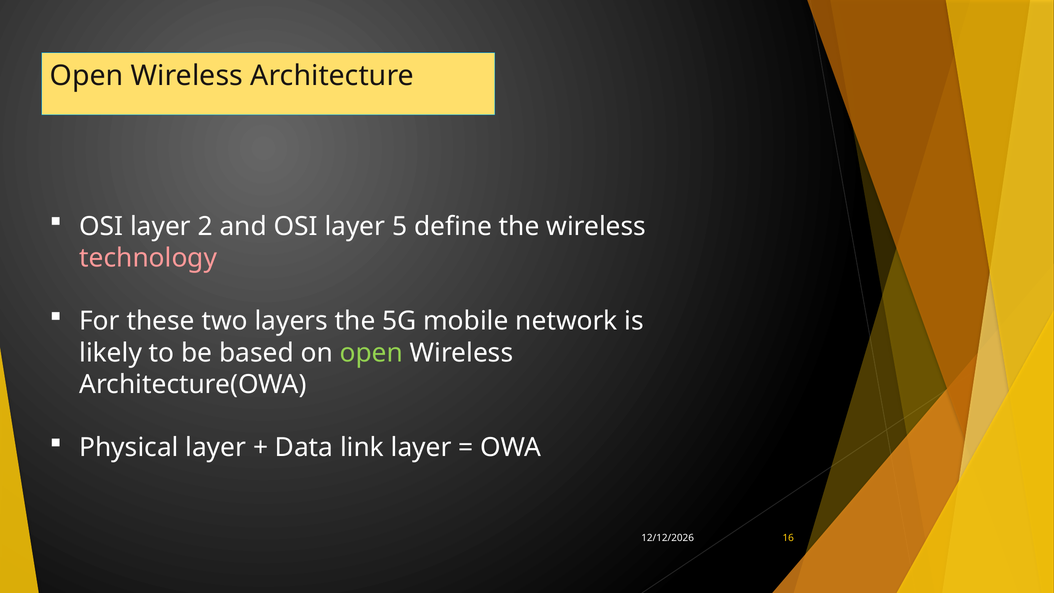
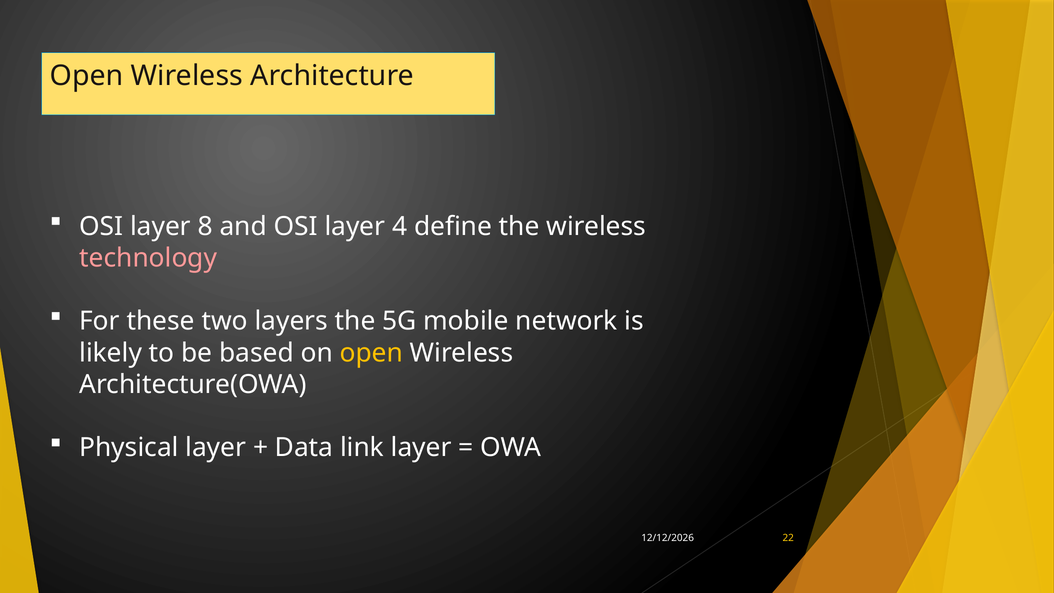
2: 2 -> 8 (205, 226)
5: 5 -> 4 (400, 226)
open colour: light green -> yellow (371, 353)
16: 16 -> 22 (788, 538)
